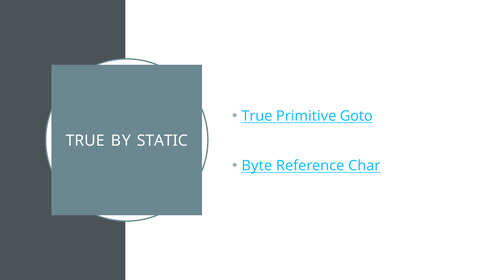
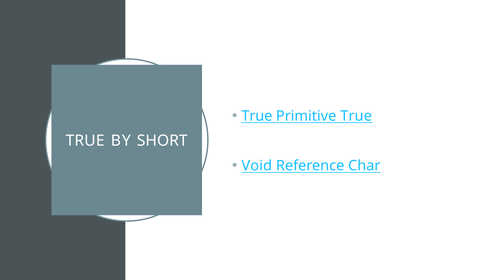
Primitive Goto: Goto -> True (356, 116)
STATIC: STATIC -> SHORT (162, 141)
Byte: Byte -> Void (257, 166)
